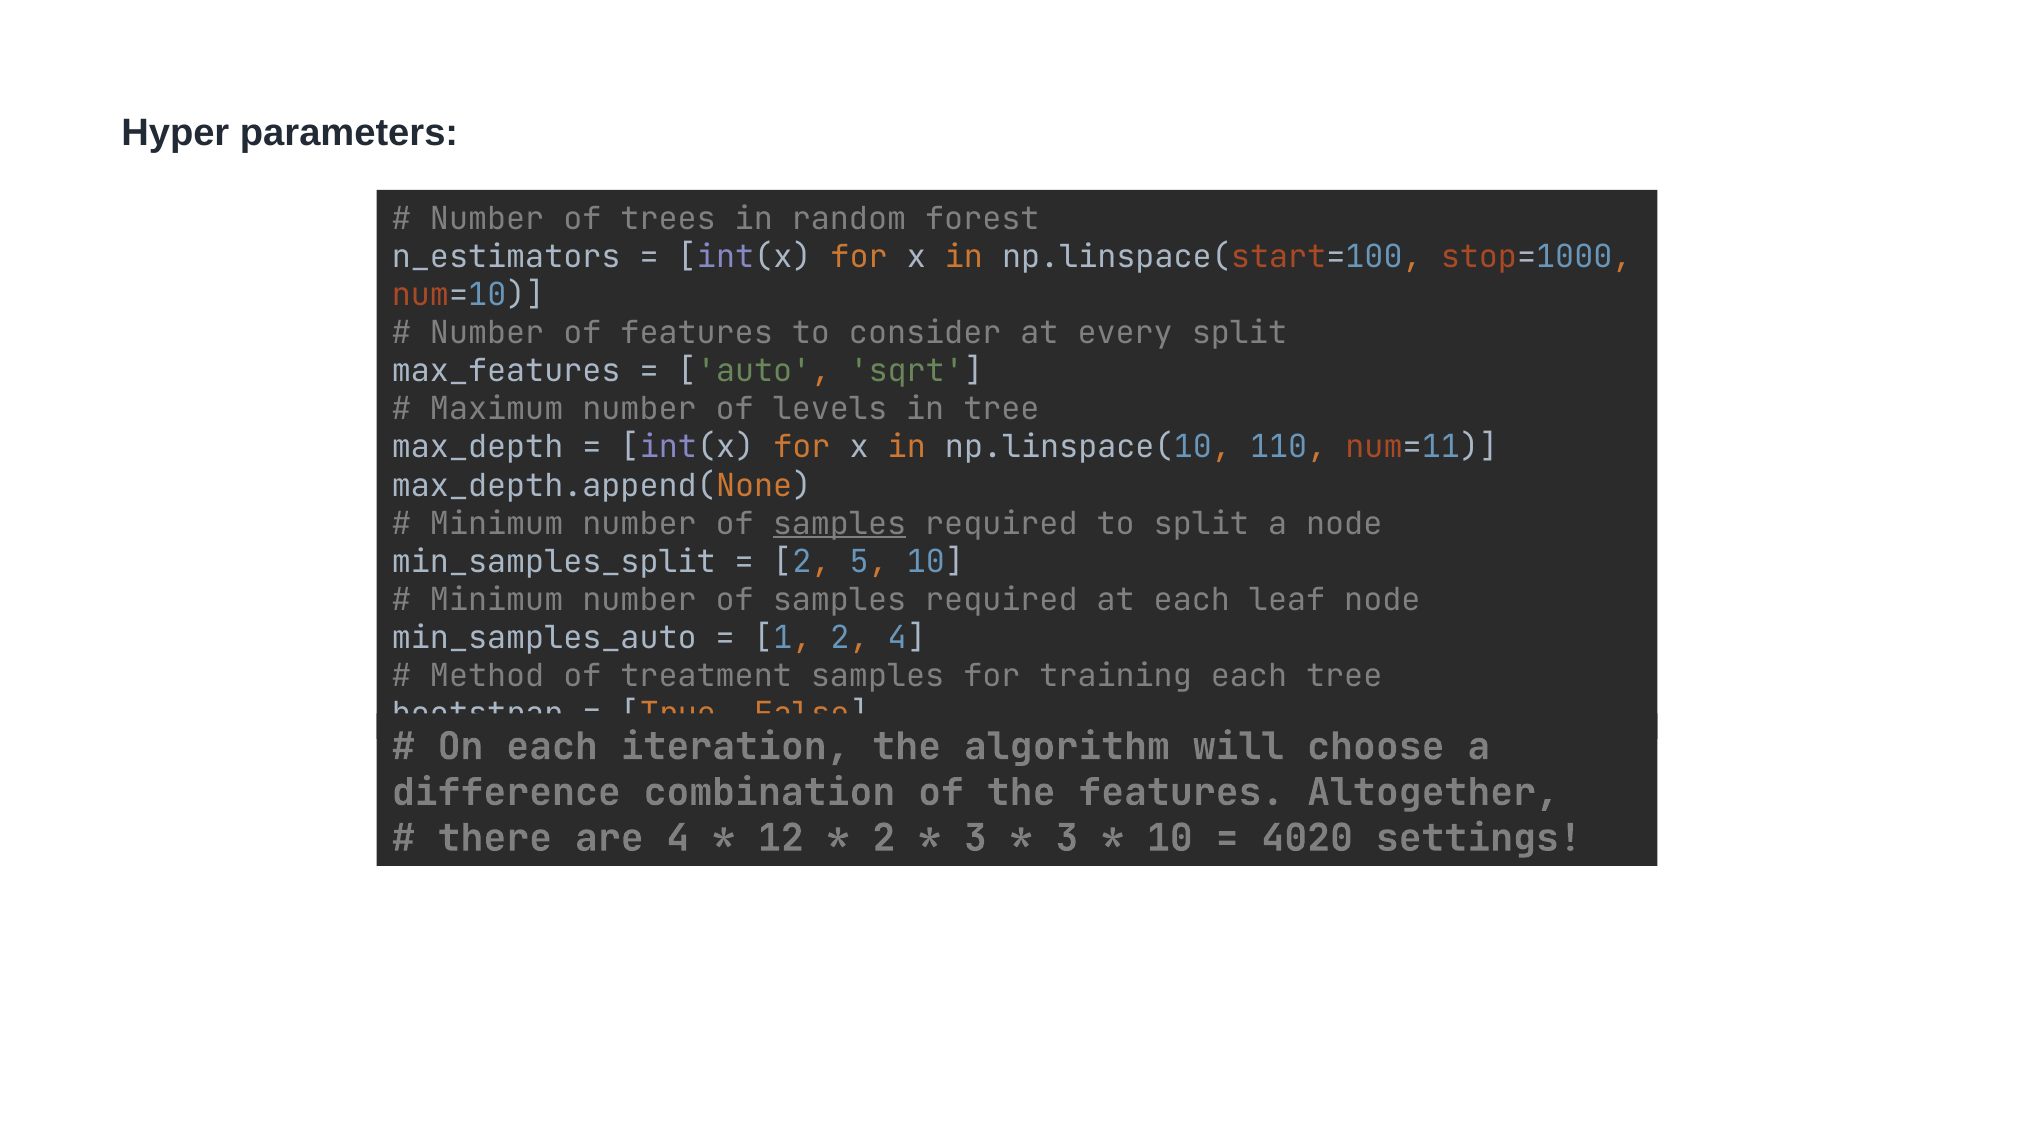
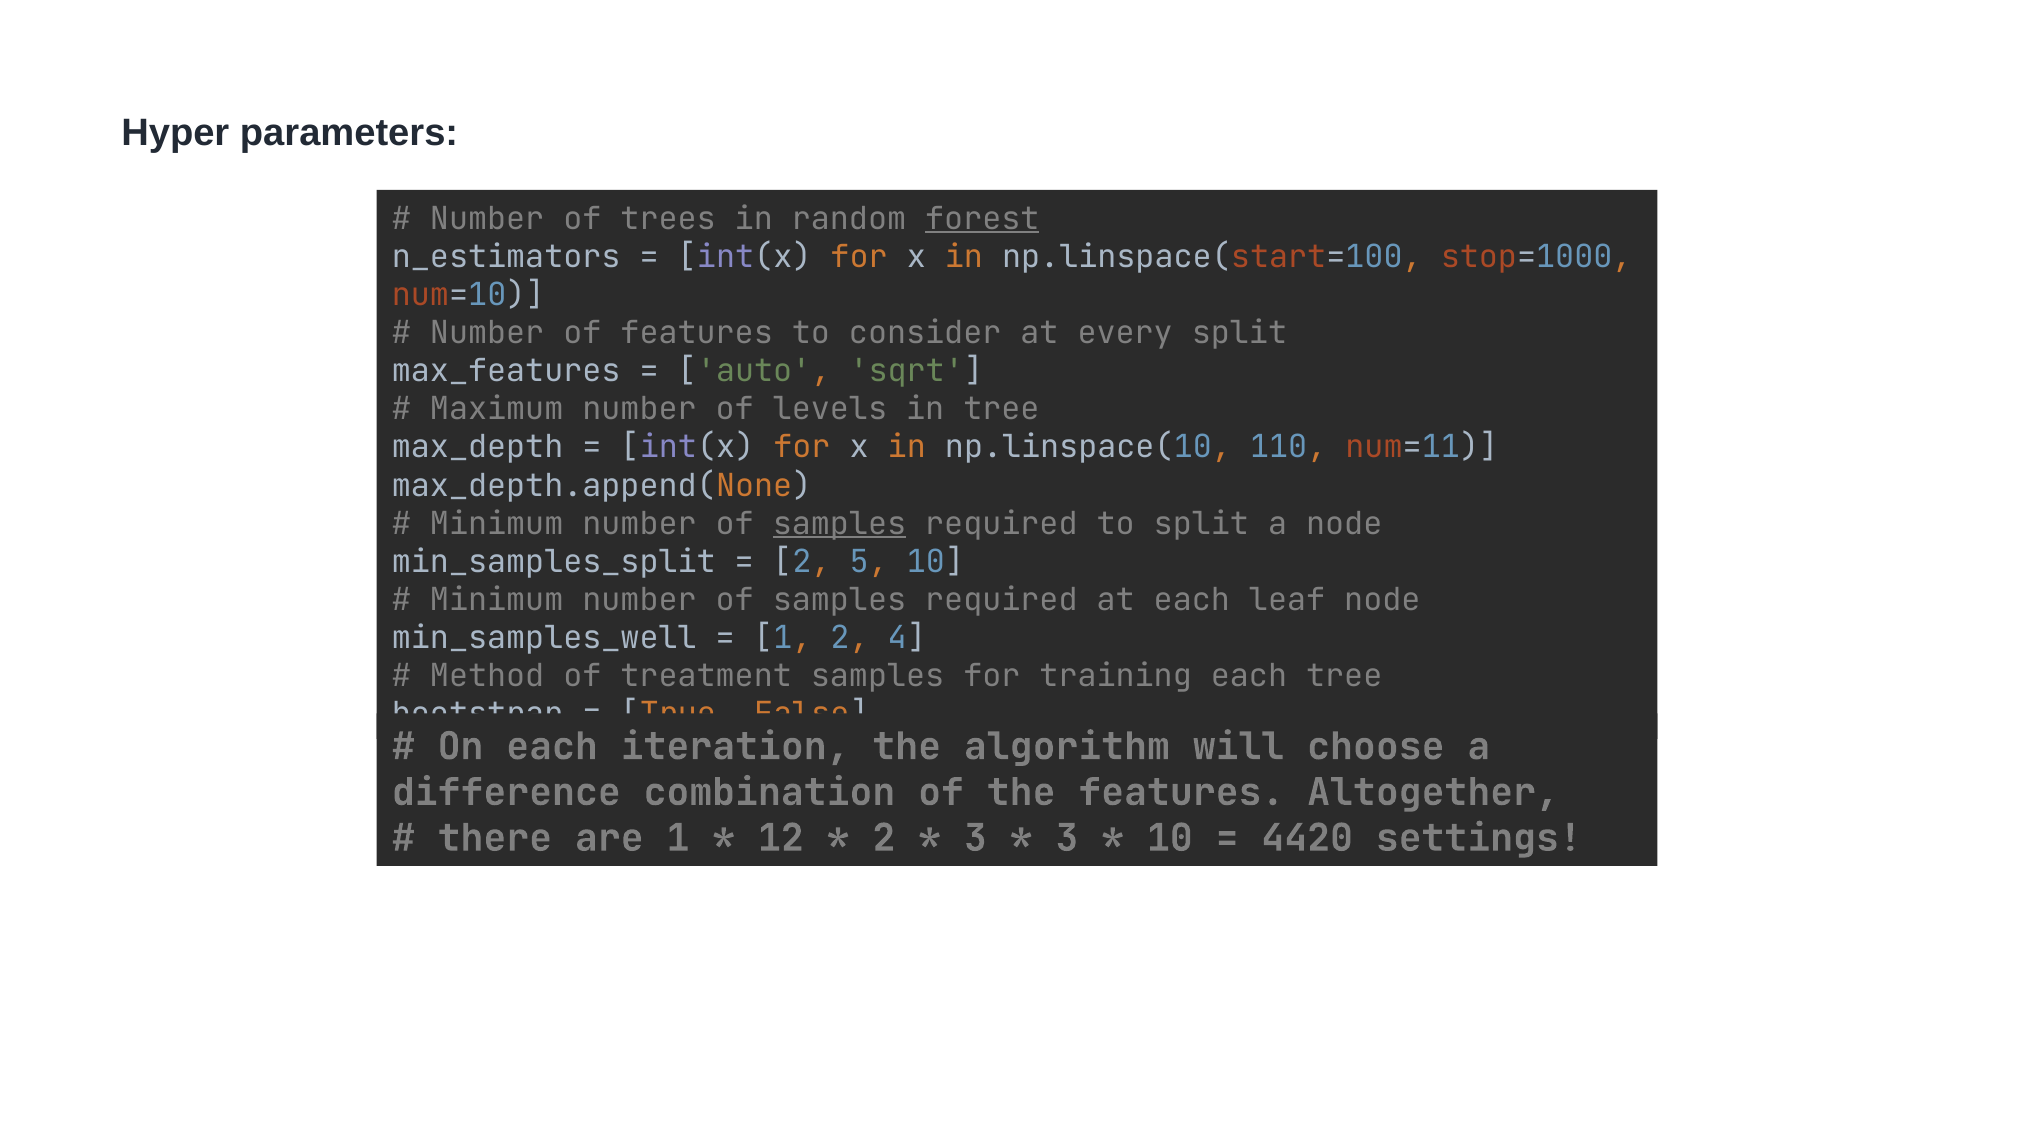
forest underline: none -> present (982, 219)
min_samples_auto: min_samples_auto -> min_samples_well (544, 638)
are 4: 4 -> 1 (678, 838)
4020: 4020 -> 4420 (1307, 838)
